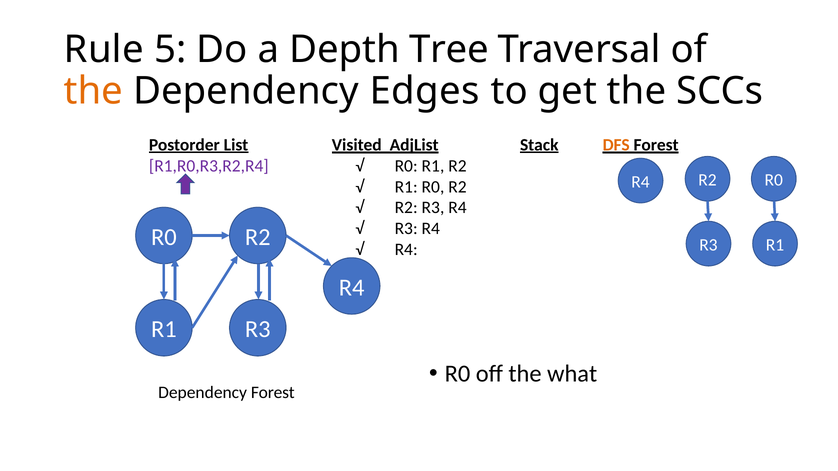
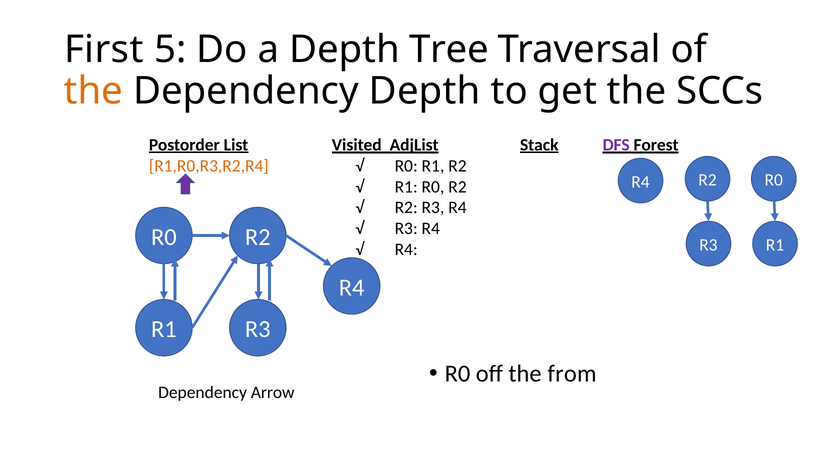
Rule: Rule -> First (104, 50)
Dependency Edges: Edges -> Depth (425, 91)
DFS colour: orange -> purple (616, 145)
R1,R0,R3,R2,R4 colour: purple -> orange (209, 166)
what: what -> from (572, 374)
Dependency Forest: Forest -> Arrow (273, 393)
